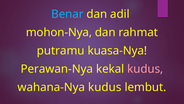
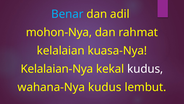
putramu: putramu -> kelalaian (61, 50)
Perawan-Nya: Perawan-Nya -> Kelalaian-Nya (57, 69)
kudus colour: pink -> white (145, 69)
